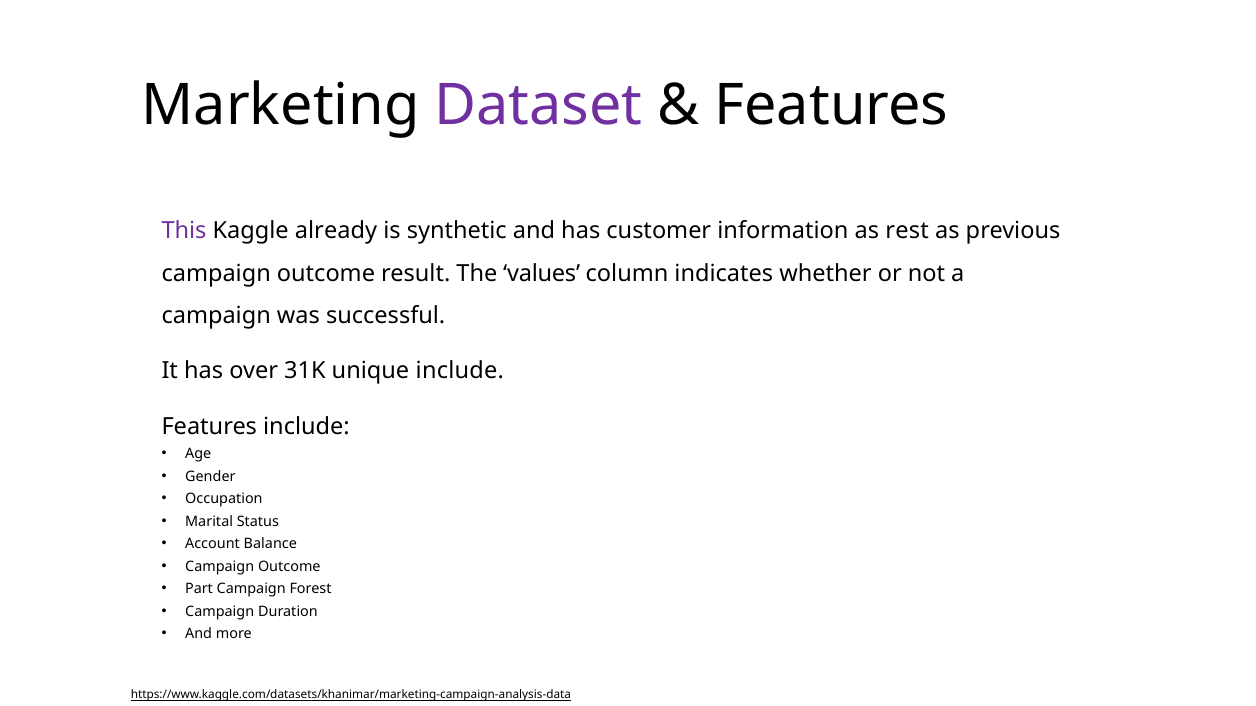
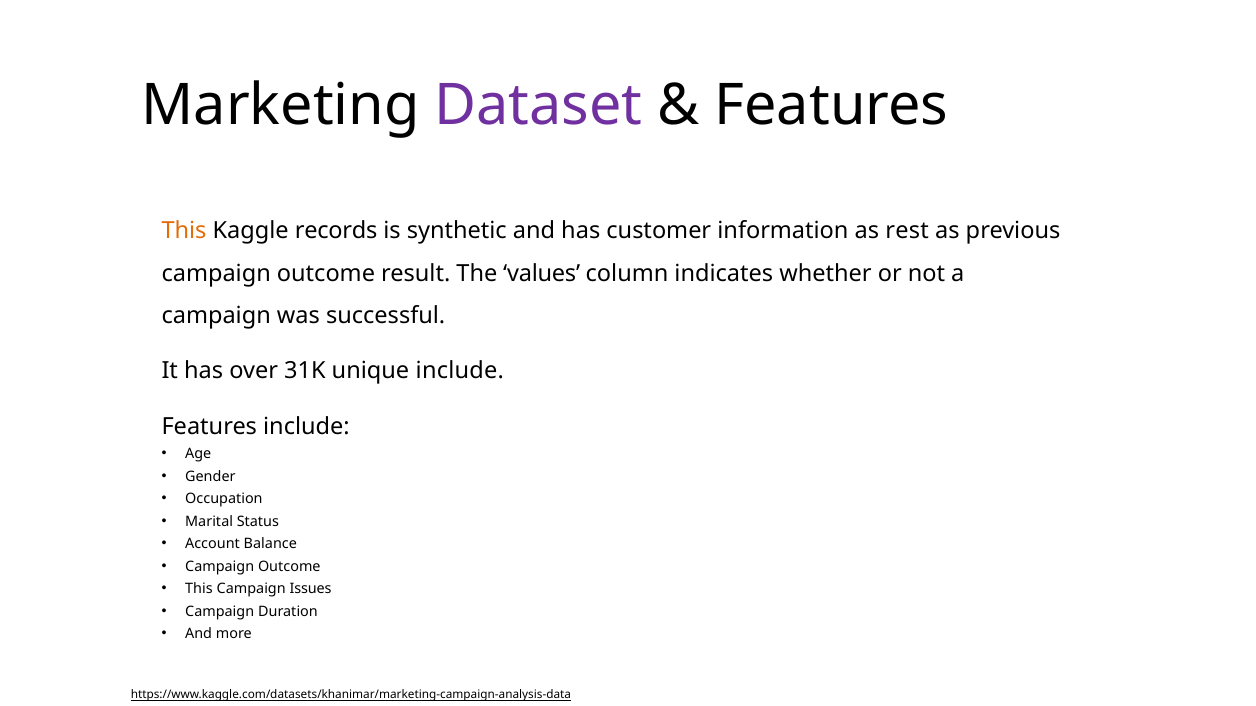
This colour: purple -> orange (184, 231)
already: already -> records (336, 231)
Part: Part -> This (199, 589)
Forest: Forest -> Issues (311, 589)
